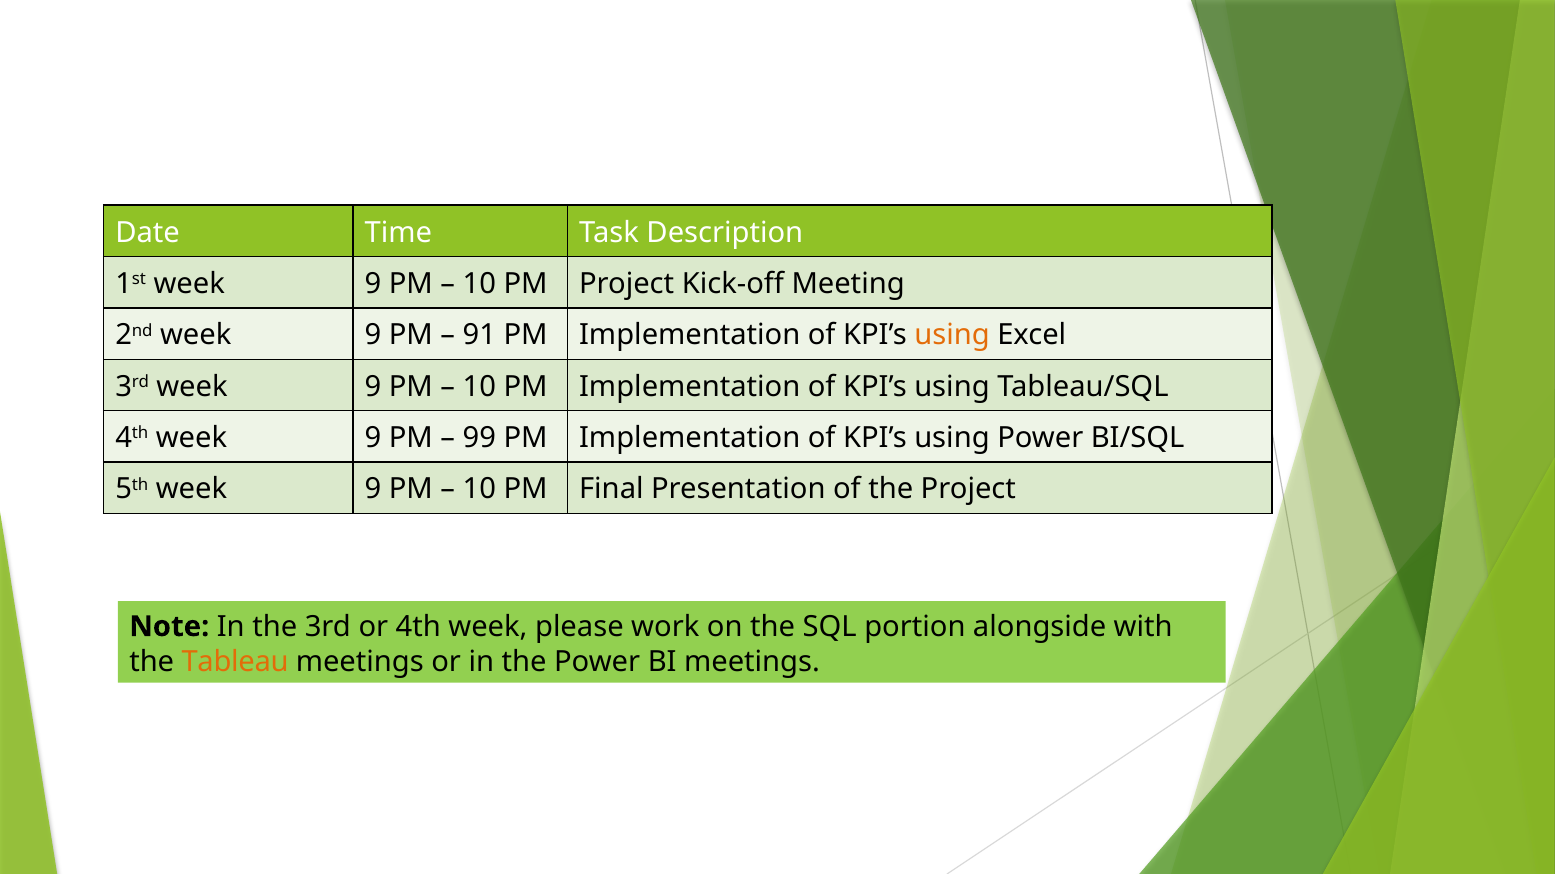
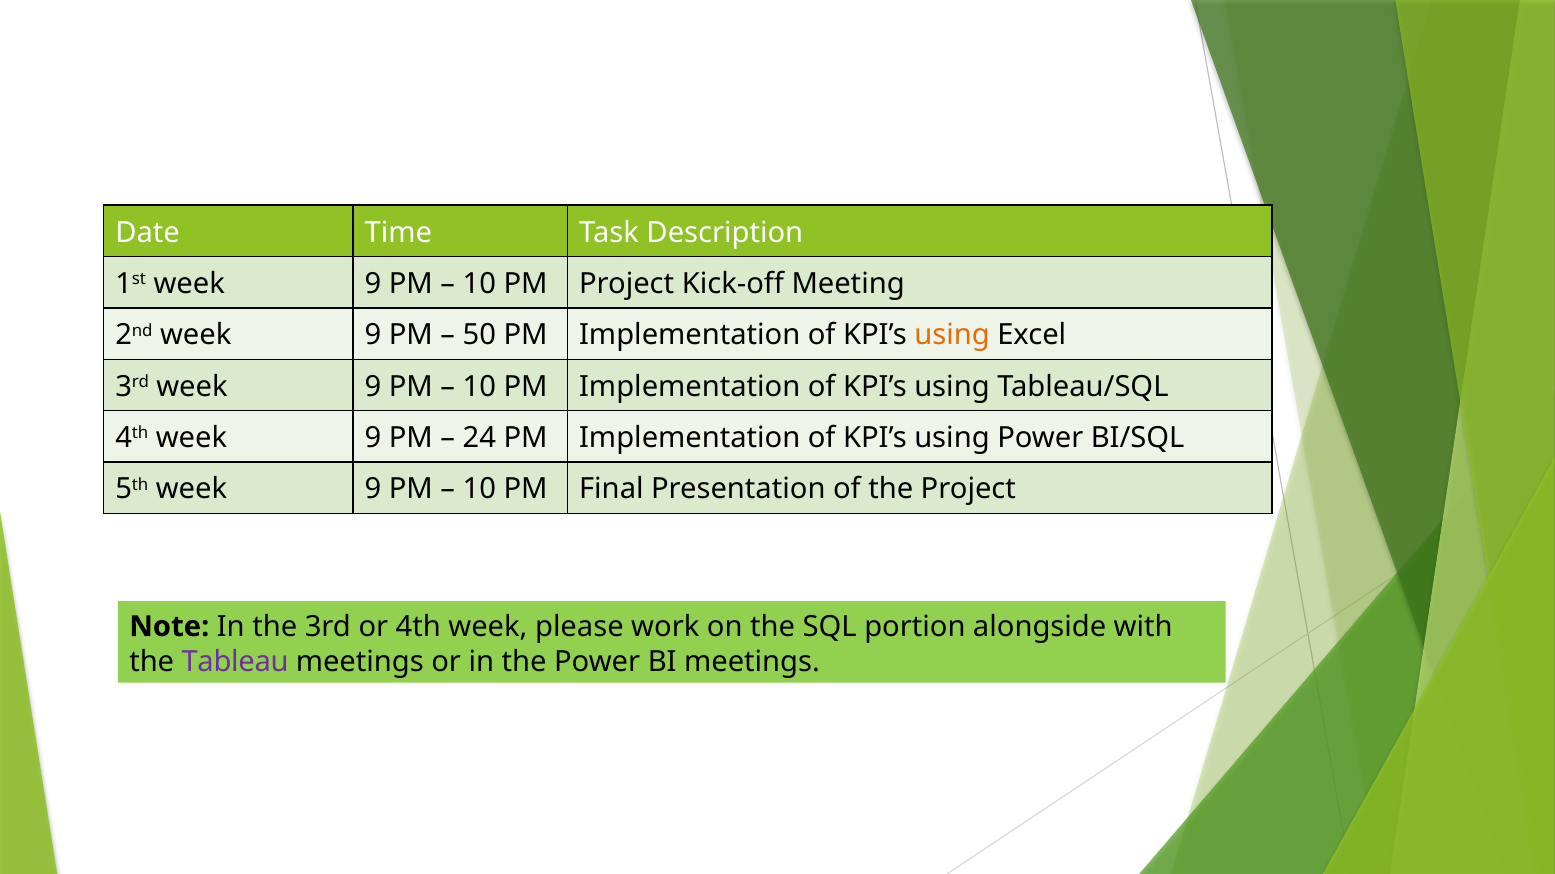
91: 91 -> 50 (479, 335)
99: 99 -> 24 (479, 438)
Tableau colour: orange -> purple (235, 662)
